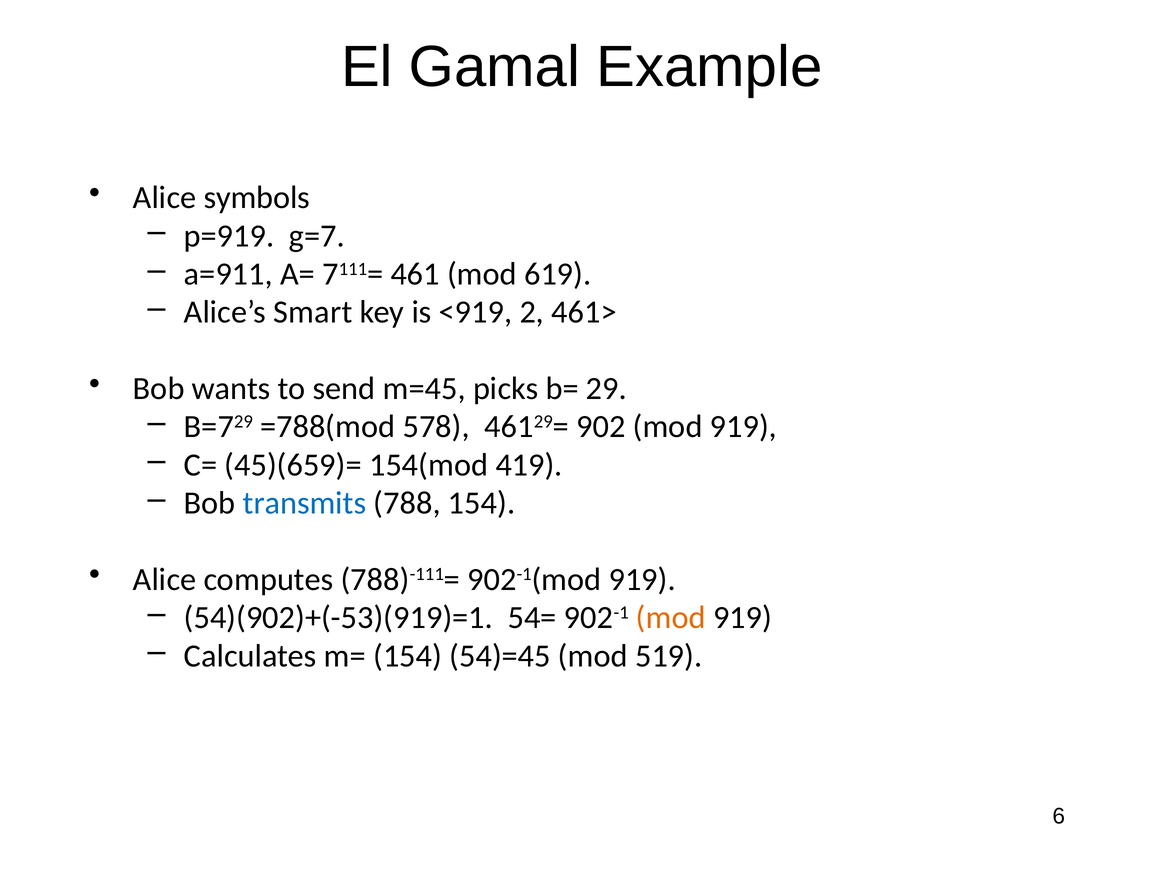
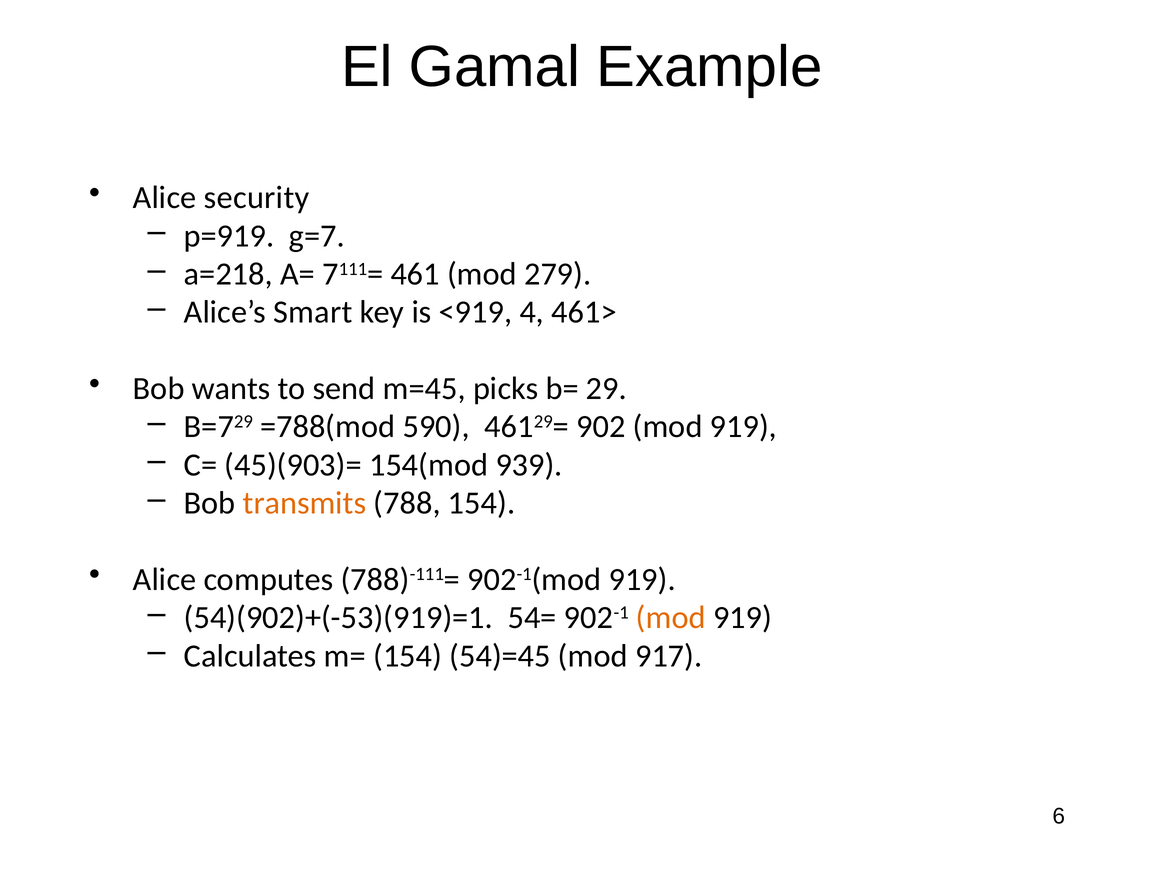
symbols: symbols -> security (257, 198)
a=911: a=911 -> a=218 (228, 274)
619: 619 -> 279 (558, 274)
2: 2 -> 4 (532, 312)
578: 578 -> 590 (436, 427)
45)(659)=: 45)(659)= -> 45)(903)= (293, 465)
419: 419 -> 939 (529, 465)
transmits colour: blue -> orange (305, 503)
519: 519 -> 917 (669, 656)
